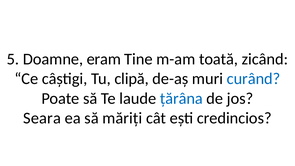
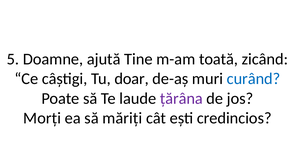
eram: eram -> ajută (104, 59)
clipă: clipă -> doar (132, 79)
țărâna colour: blue -> purple (181, 98)
Seara: Seara -> Morți (42, 118)
